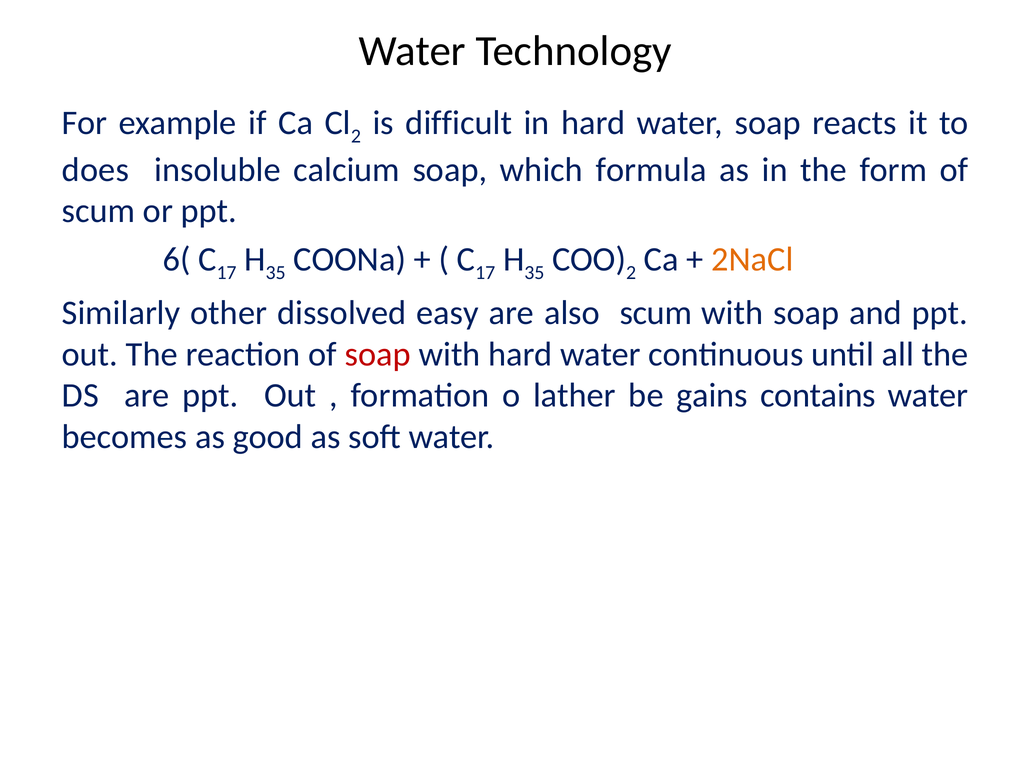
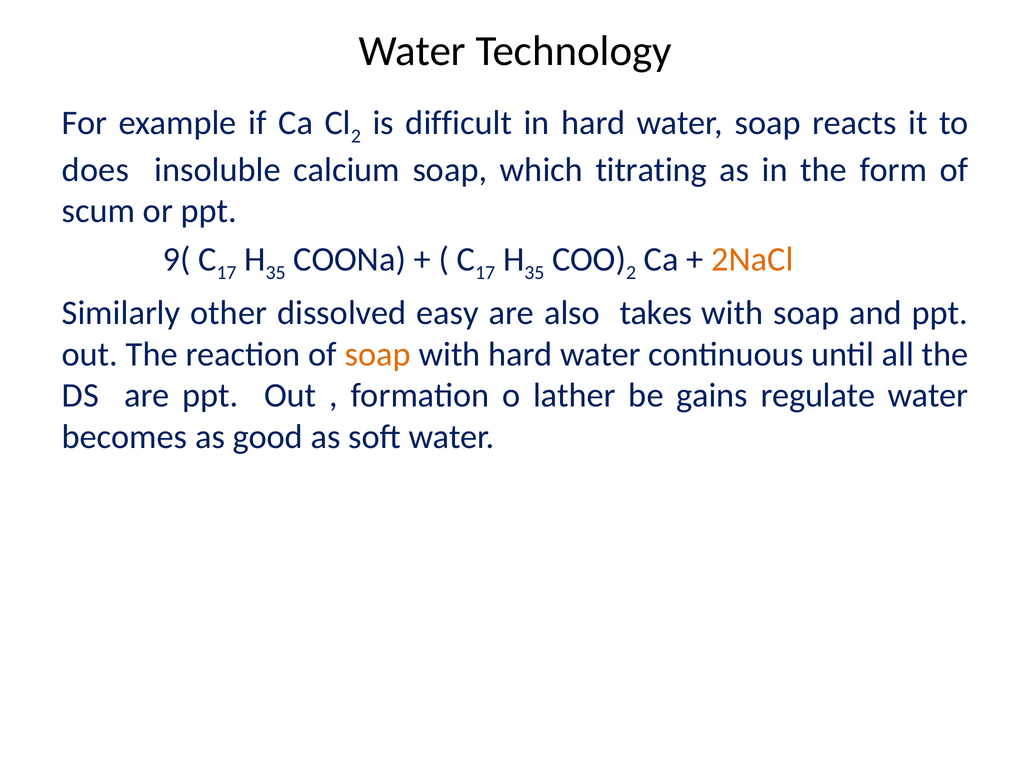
formula: formula -> titrating (651, 170)
6(: 6( -> 9( (177, 259)
also scum: scum -> takes (656, 313)
soap colour: red -> orange (378, 354)
contains: contains -> regulate (818, 395)
